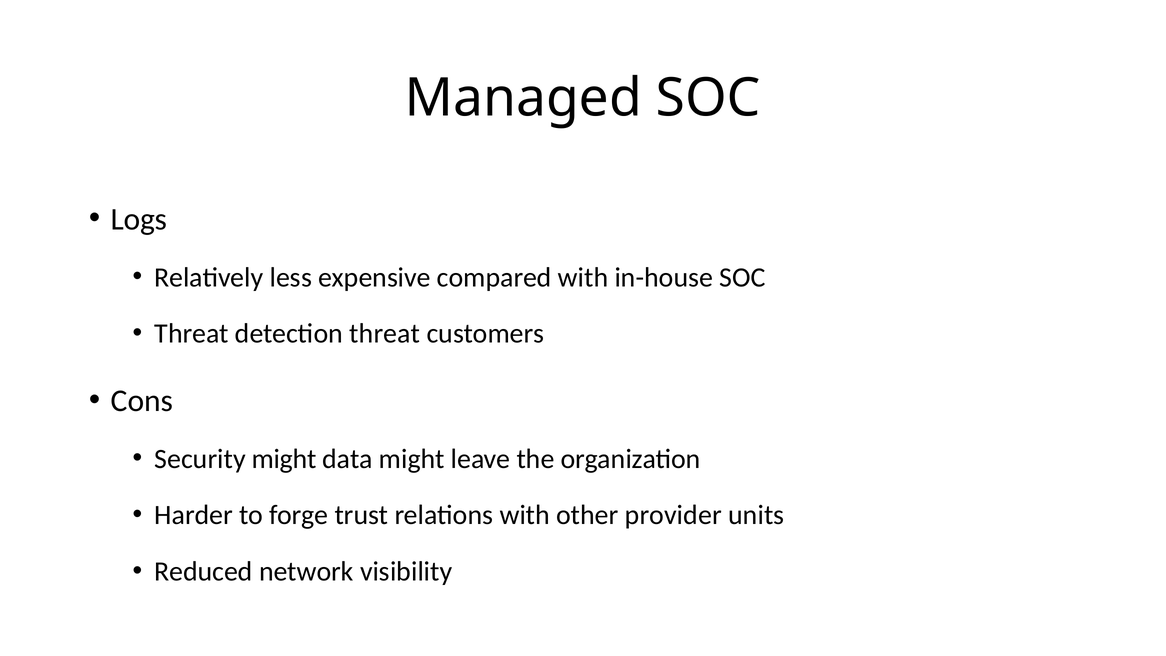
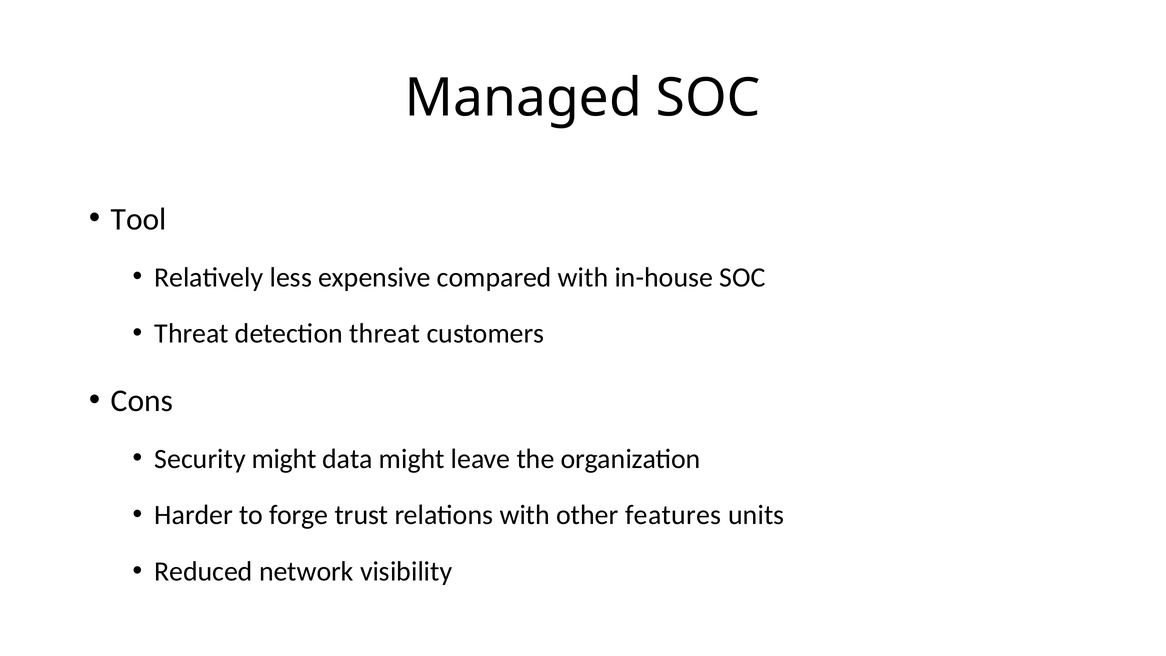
Logs: Logs -> Tool (139, 219)
provider: provider -> features (673, 515)
